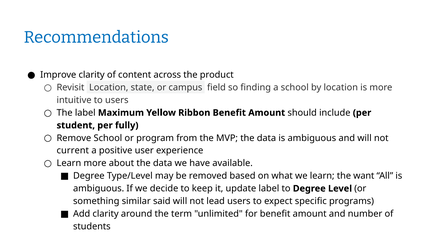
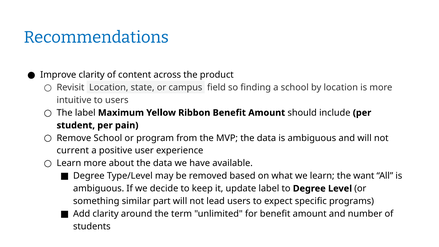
fully: fully -> pain (127, 125)
said: said -> part (162, 201)
